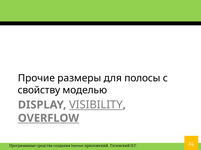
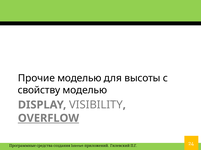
Прочие размеры: размеры -> моделью (79, 78)
полосы: полосы -> высоты (142, 78)
VISIBILITY underline: present -> none (96, 105)
